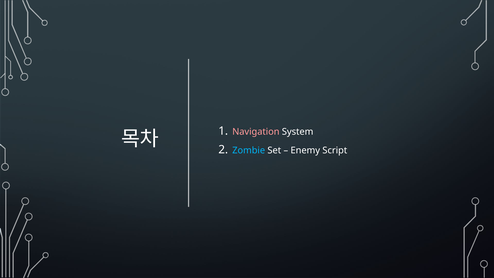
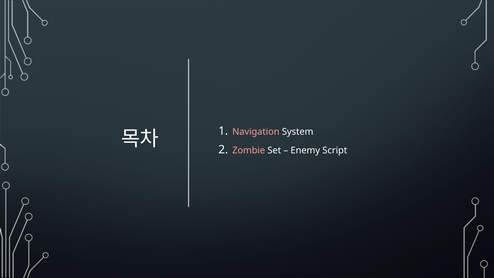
Zombie colour: light blue -> pink (249, 150)
